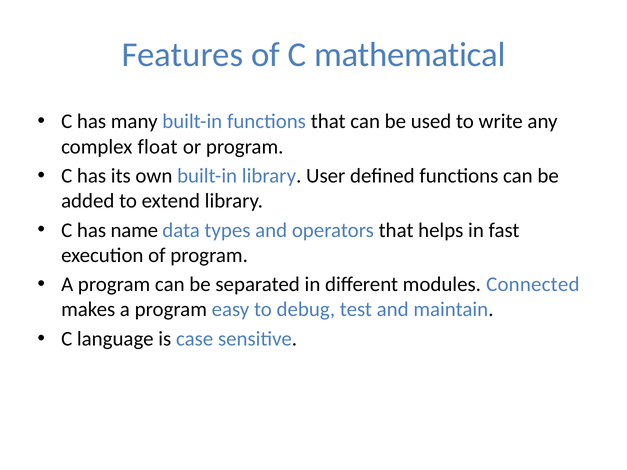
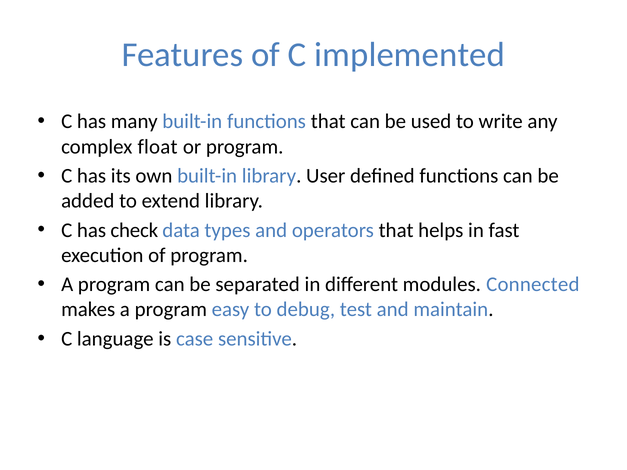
mathematical: mathematical -> implemented (410, 55)
name: name -> check (134, 230)
